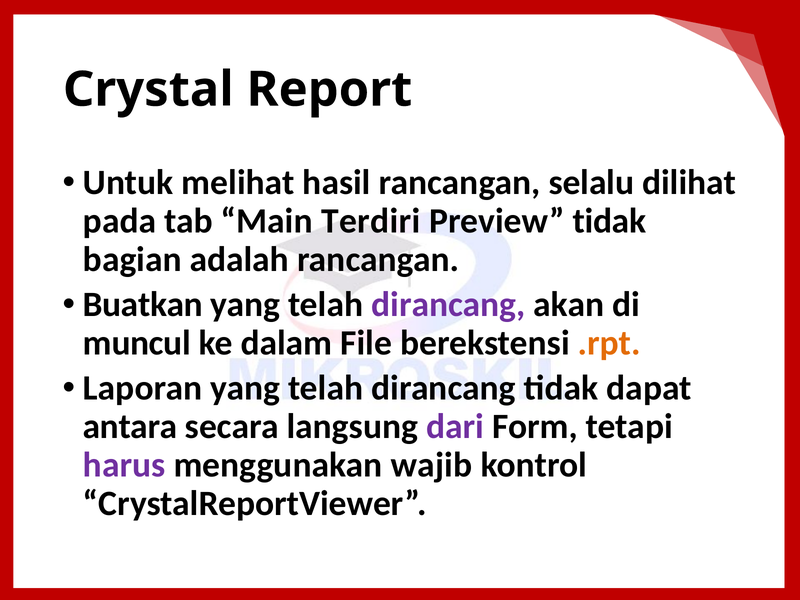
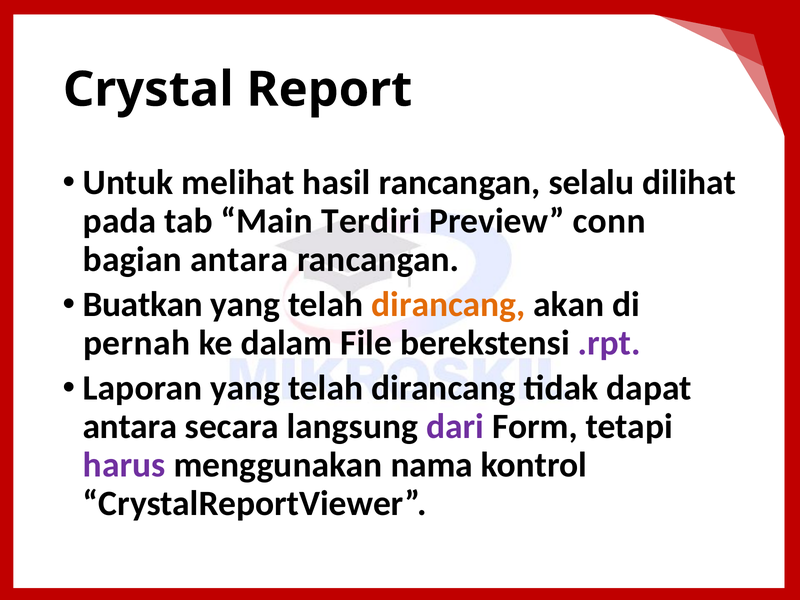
Preview tidak: tidak -> conn (609, 221)
bagian adalah: adalah -> antara (239, 260)
dirancang colour: purple -> orange (448, 305)
muncul: muncul -> pernah (137, 343)
.rpt colour: orange -> purple (609, 343)
wajib: wajib -> nama (432, 465)
